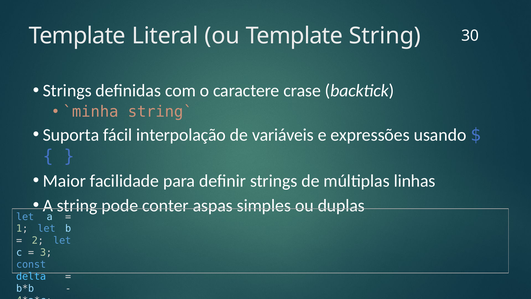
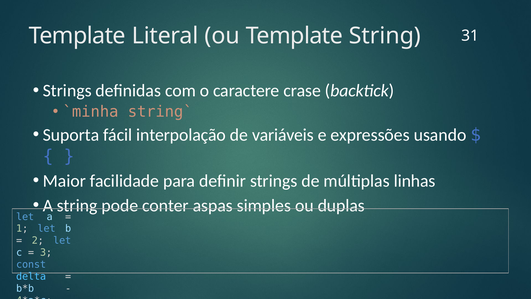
30: 30 -> 31 (470, 36)
